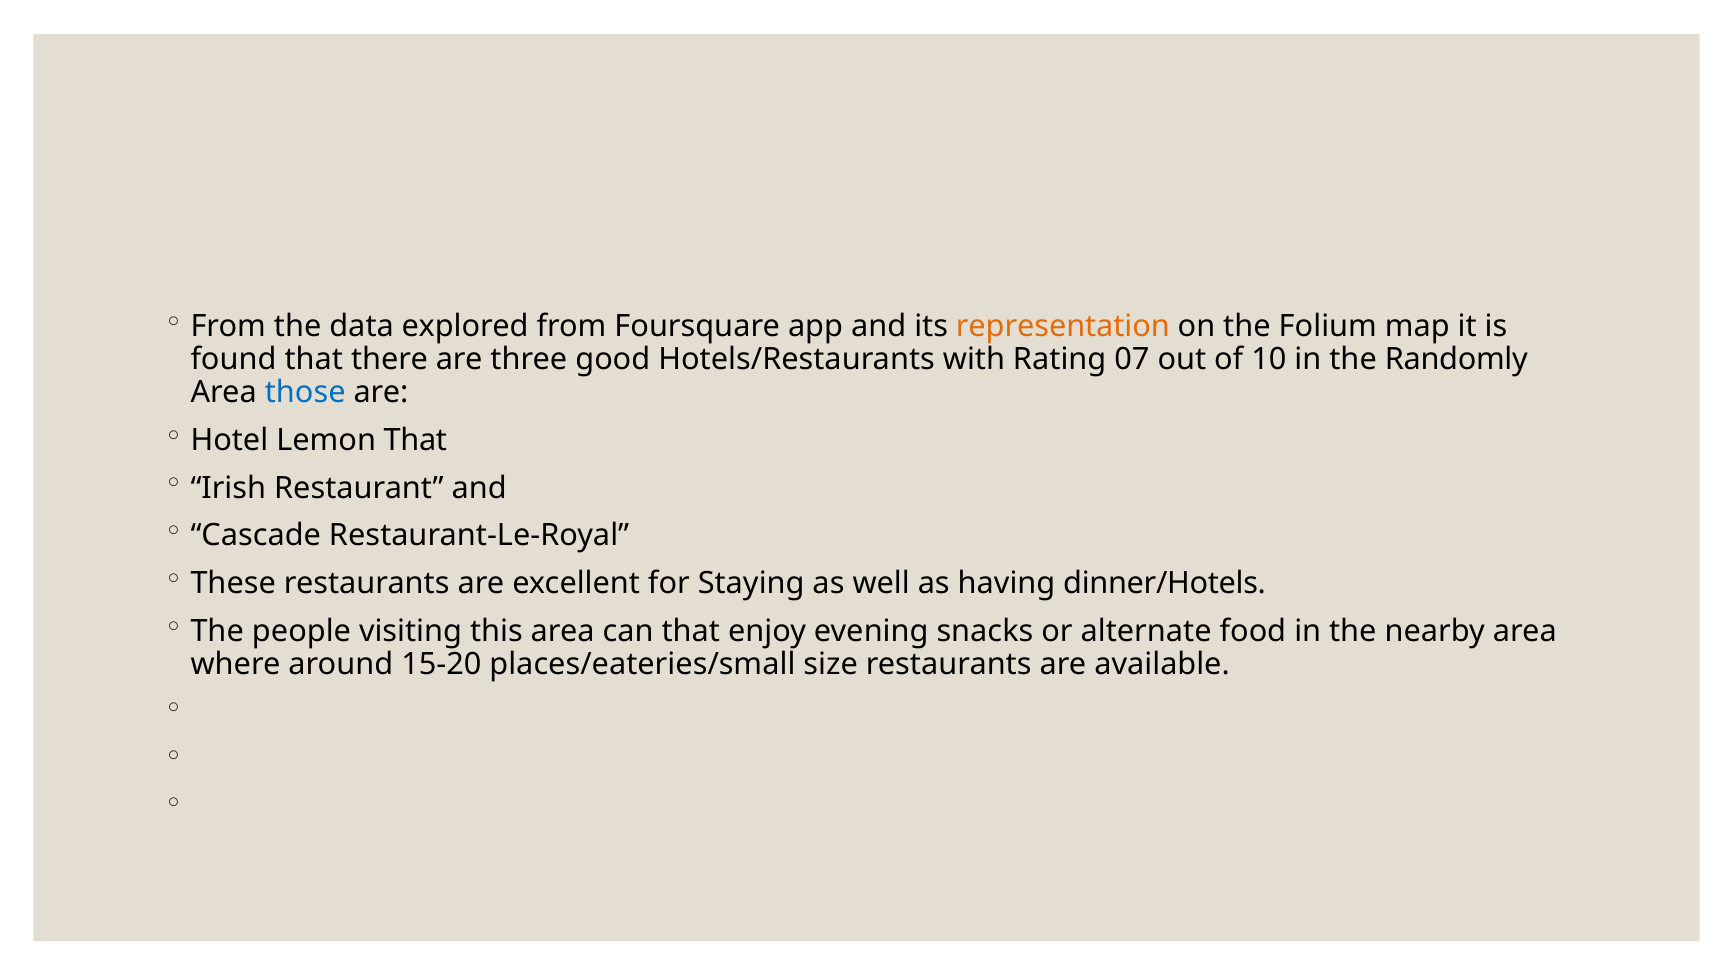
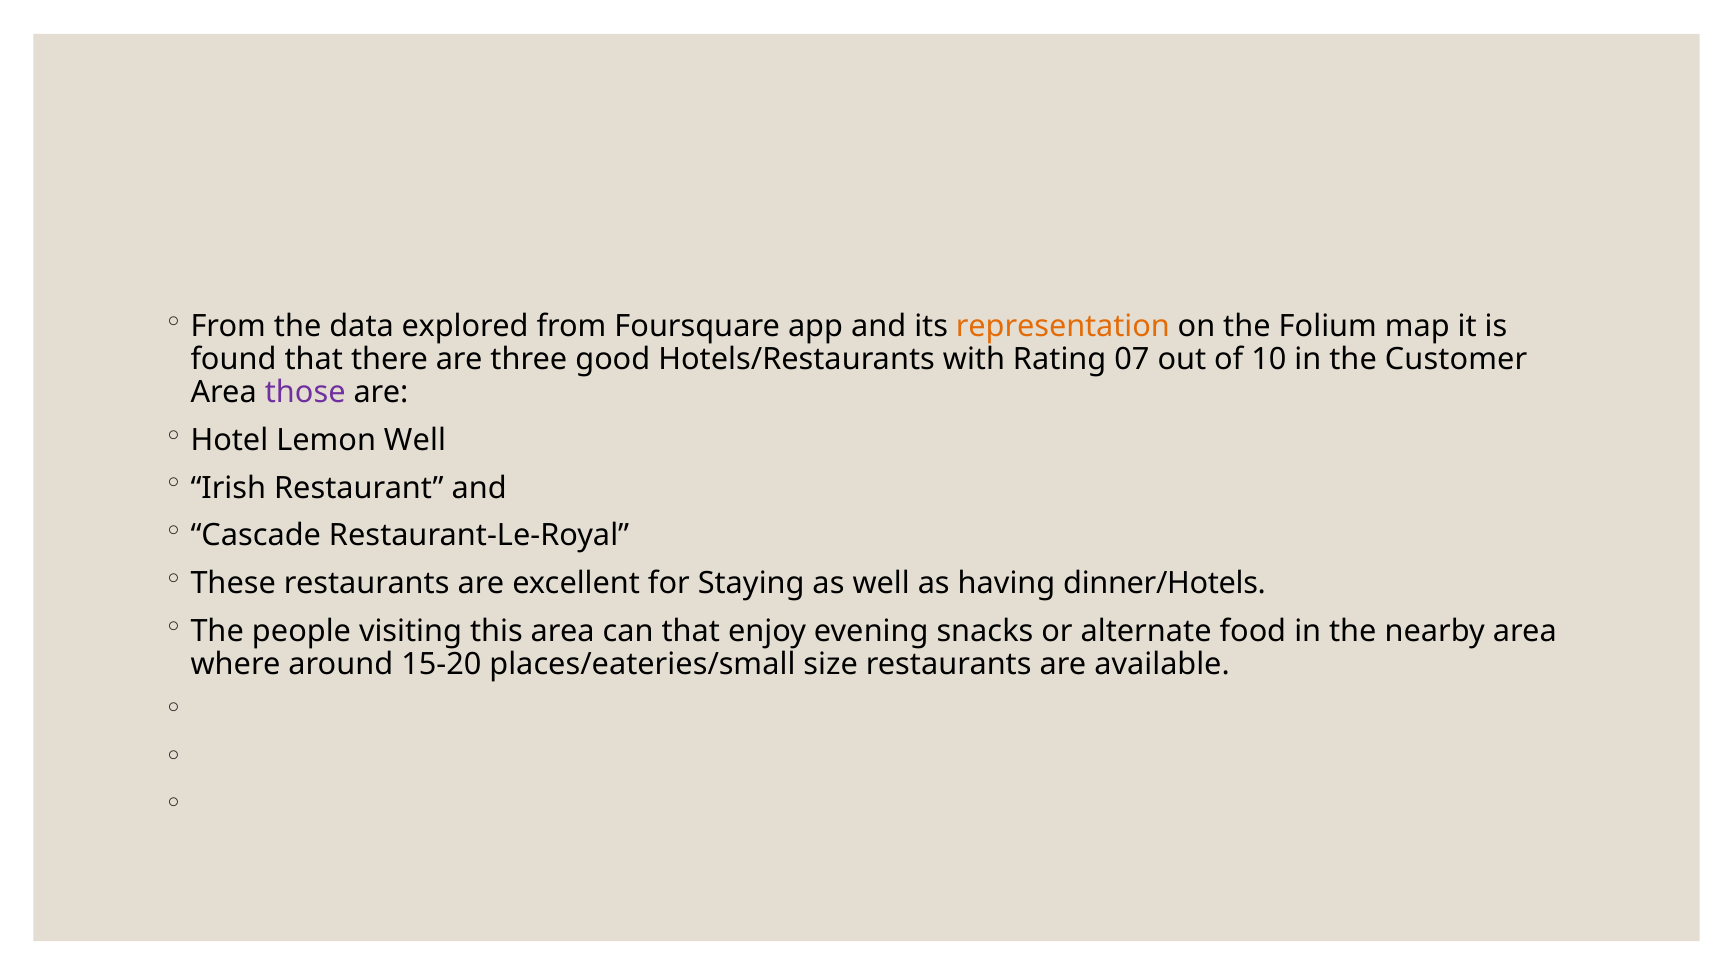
Randomly: Randomly -> Customer (1456, 359)
those colour: blue -> purple (305, 392)
Lemon That: That -> Well (415, 440)
